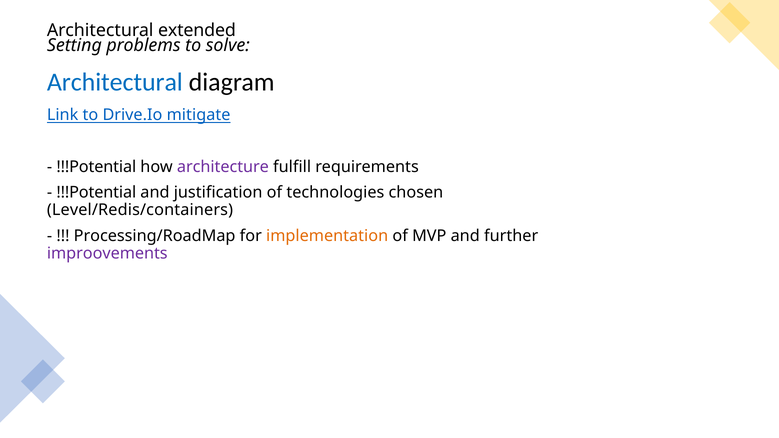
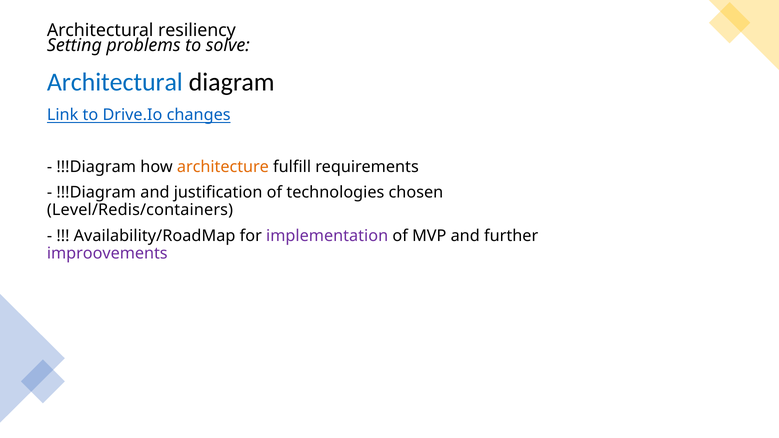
extended: extended -> resiliency (197, 30)
mitigate: mitigate -> changes (199, 115)
!!!Potential: !!!Potential -> !!!Diagram (96, 167)
architecture colour: purple -> orange (223, 167)
!!!Potential: !!!Potential -> !!!Diagram (96, 193)
Processing/RoadMap: Processing/RoadMap -> Availability/RoadMap (155, 236)
implementation colour: orange -> purple (327, 236)
